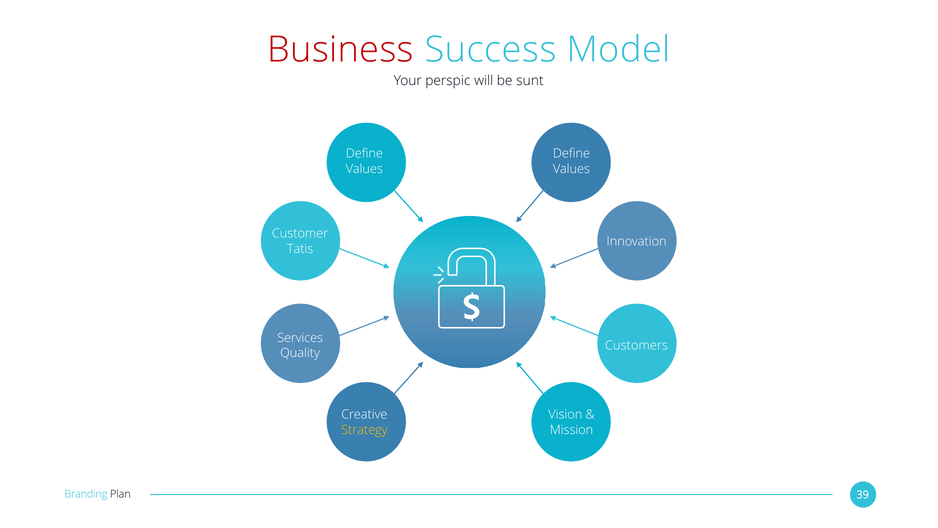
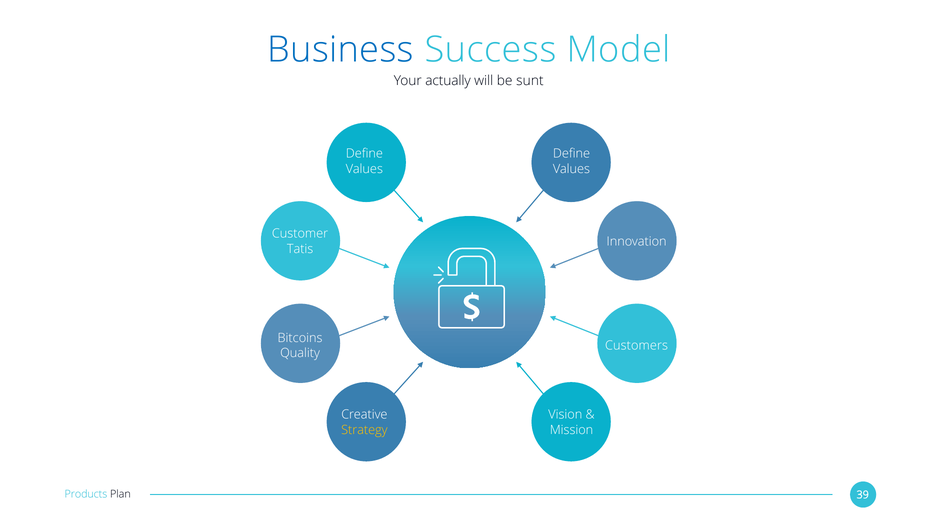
Business colour: red -> blue (340, 50)
perspic: perspic -> actually (448, 81)
Services: Services -> Bitcoins (300, 338)
Branding: Branding -> Products (86, 494)
